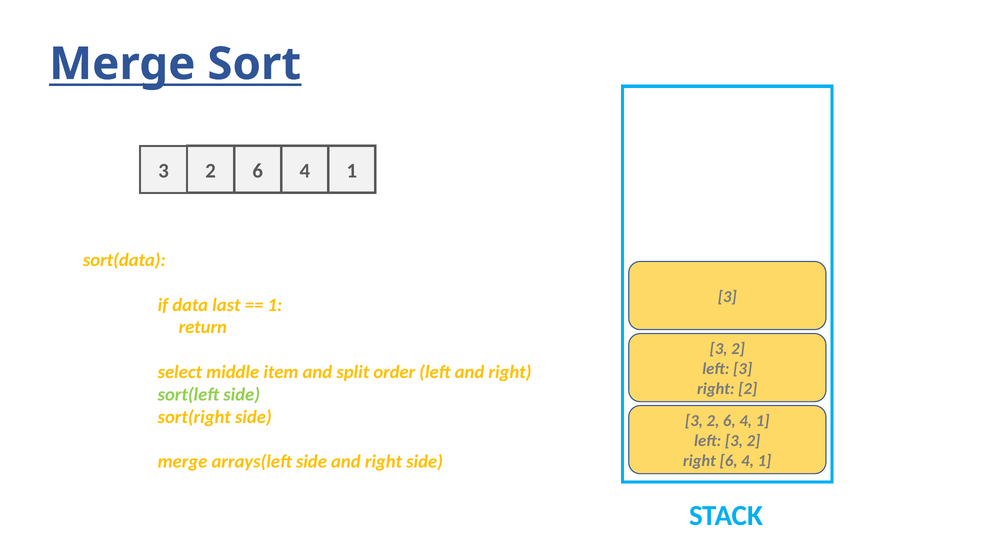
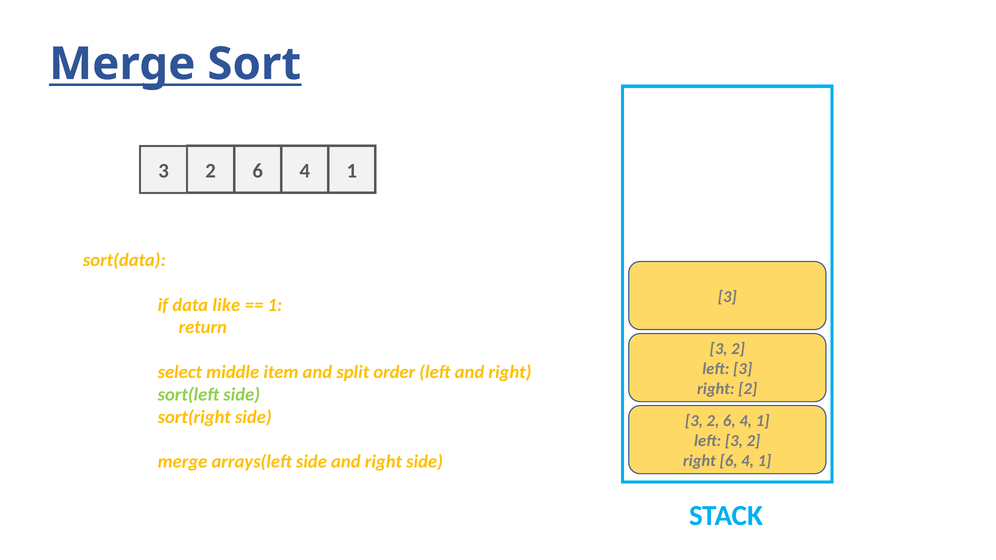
last: last -> like (226, 305)
